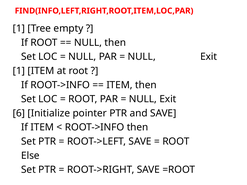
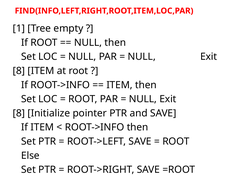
1: 1 -> 8 (19, 71)
6: 6 -> 8 (19, 113)
